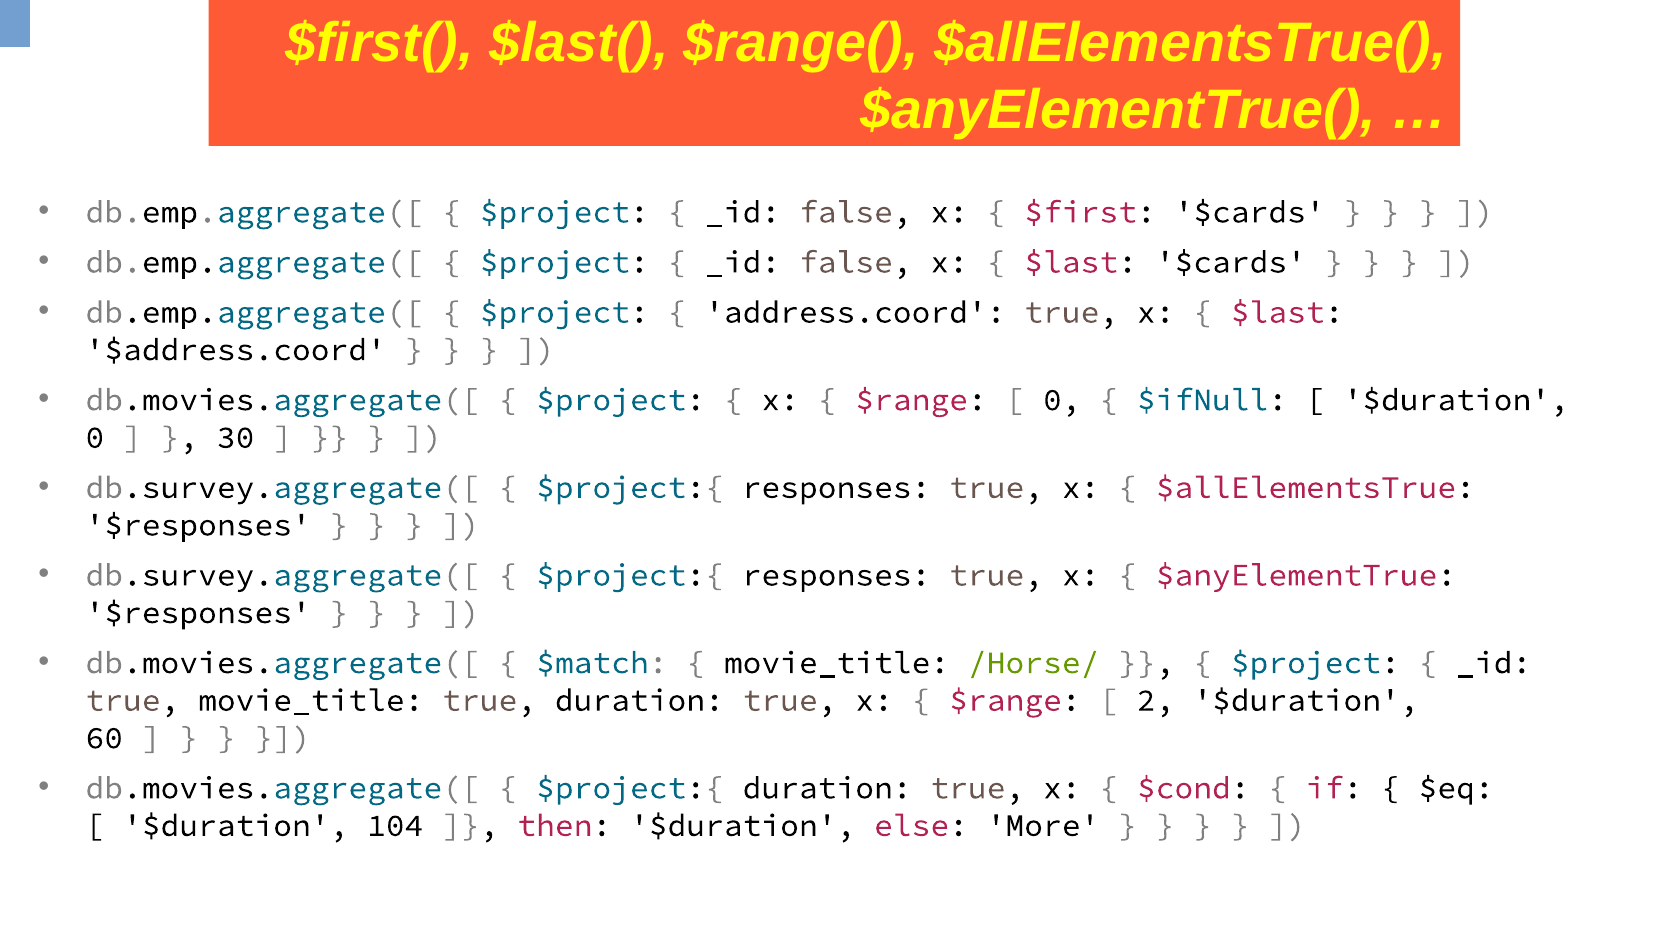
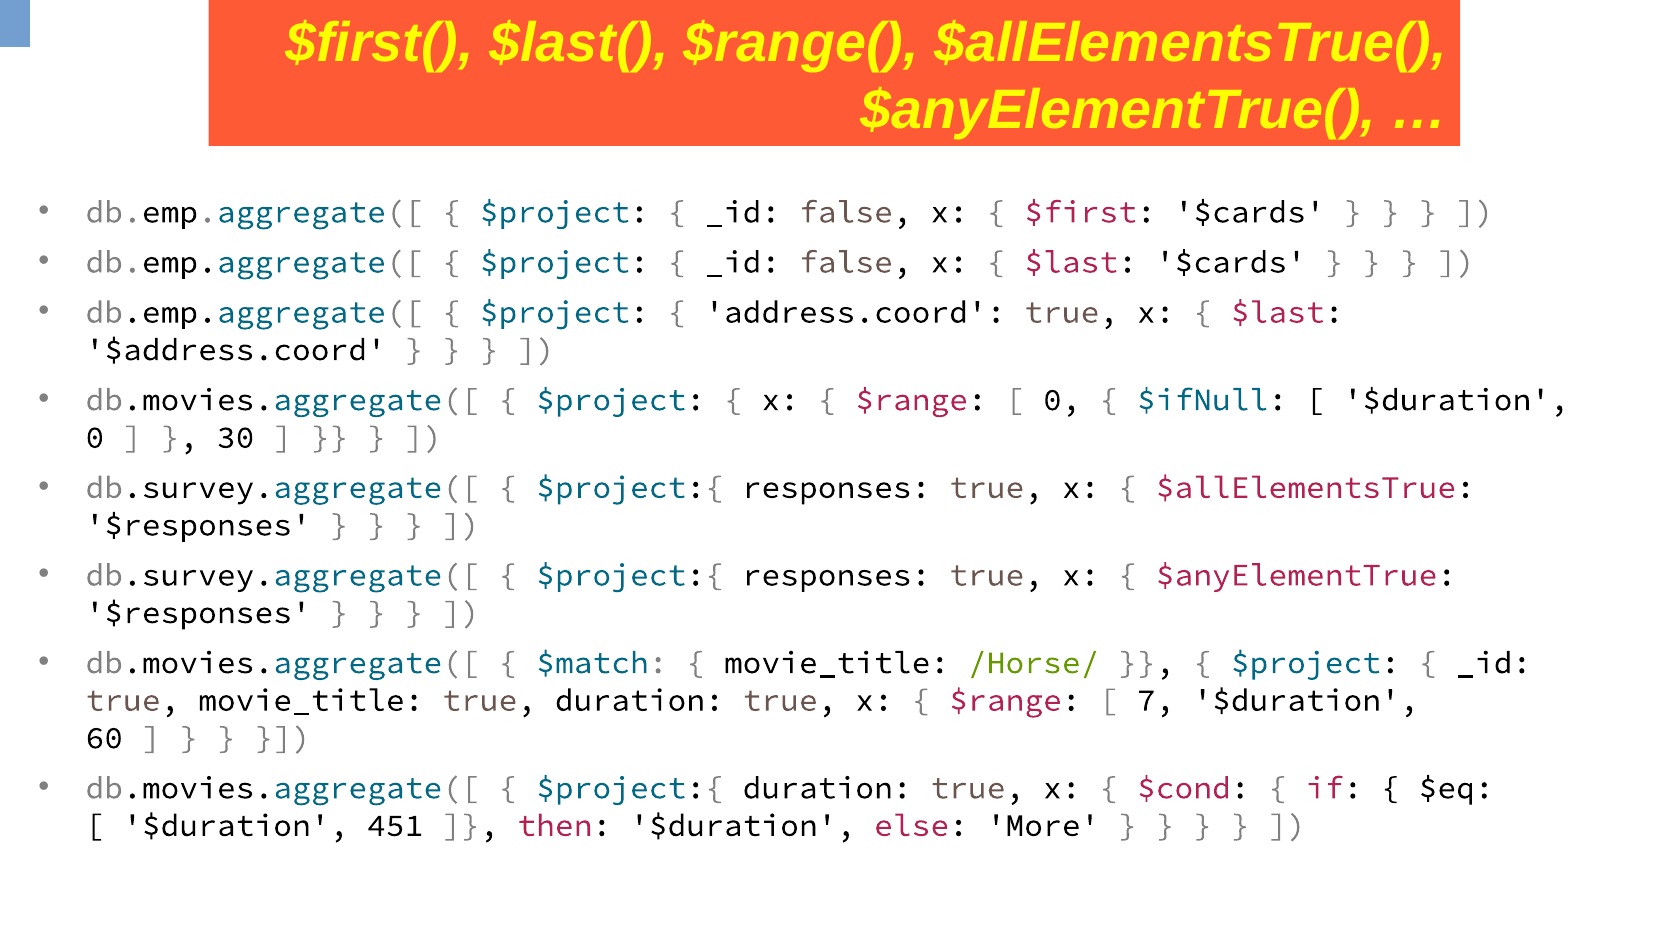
2: 2 -> 7 (1156, 700)
104: 104 -> 451 (395, 825)
